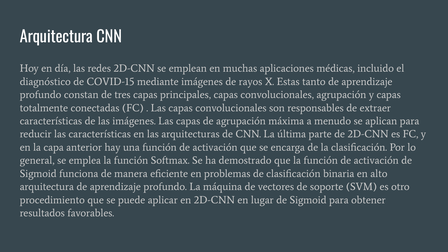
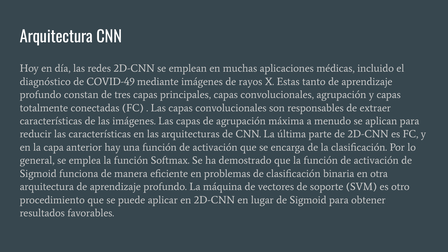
COVID-15: COVID-15 -> COVID-49 (111, 82)
alto: alto -> otra (379, 174)
